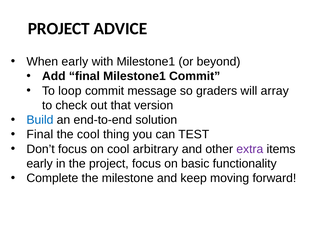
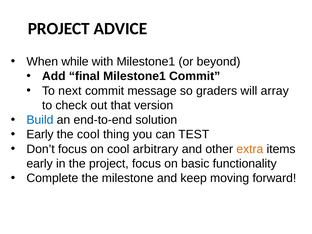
When early: early -> while (75, 62)
loop: loop -> next (70, 91)
Final: Final -> Early (40, 134)
extra colour: purple -> orange (250, 149)
